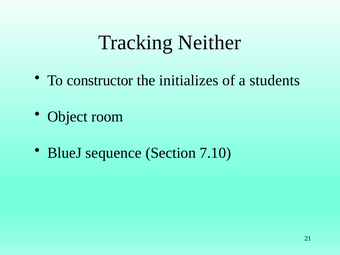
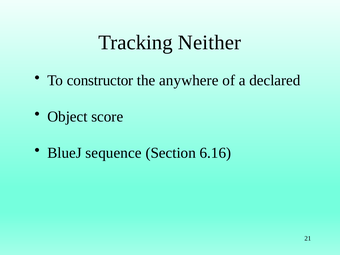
initializes: initializes -> anywhere (189, 80)
students: students -> declared (275, 80)
room: room -> score (107, 117)
7.10: 7.10 -> 6.16 (215, 153)
